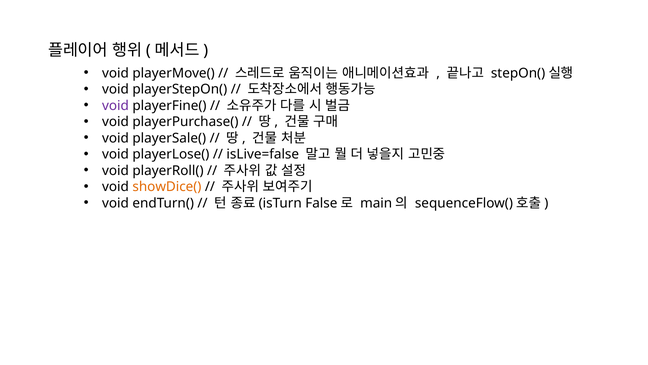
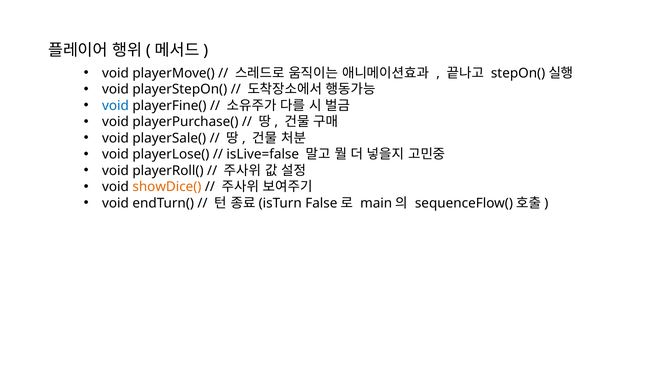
void colour: purple -> blue (115, 106)
